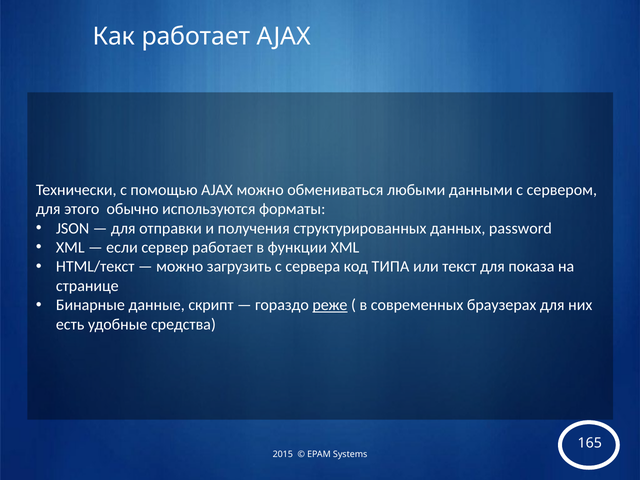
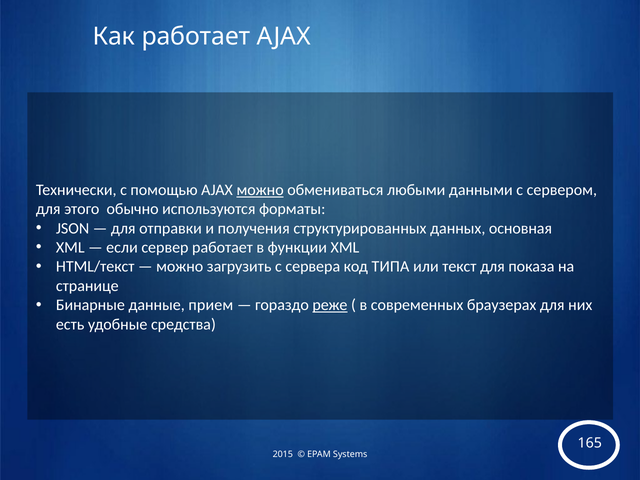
можно underline: none -> present (260, 190)
password: password -> основная (520, 228)
скрипт: скрипт -> прием (211, 305)
